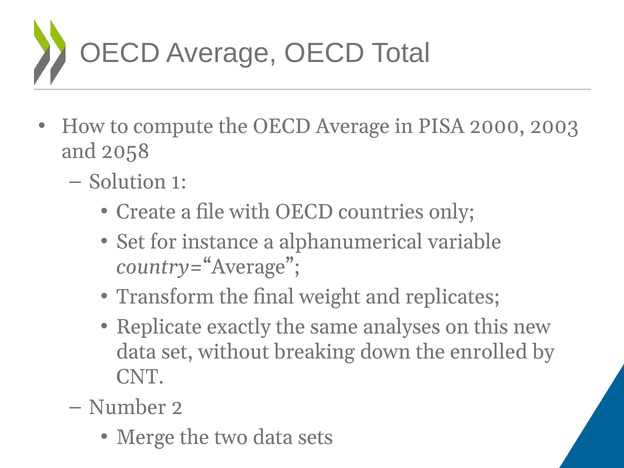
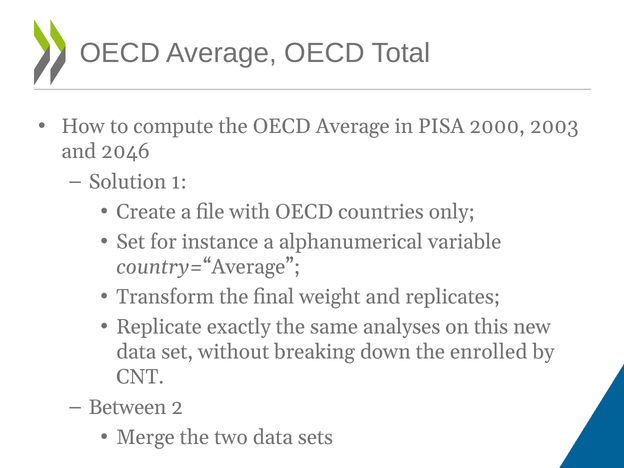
2058: 2058 -> 2046 (125, 151)
Number: Number -> Between (128, 408)
